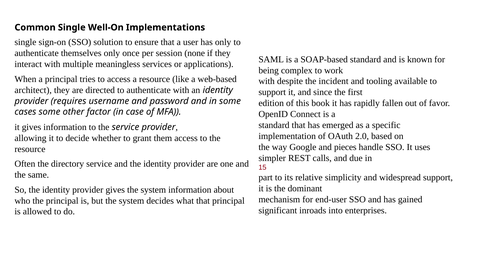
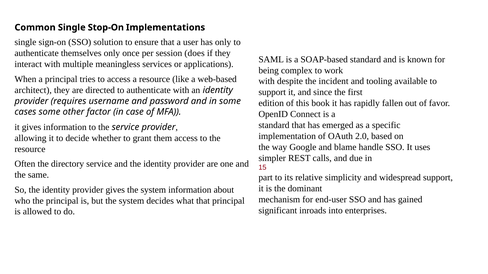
Well-On: Well-On -> Stop-On (106, 27)
none: none -> does (195, 53)
pieces: pieces -> blame (345, 147)
